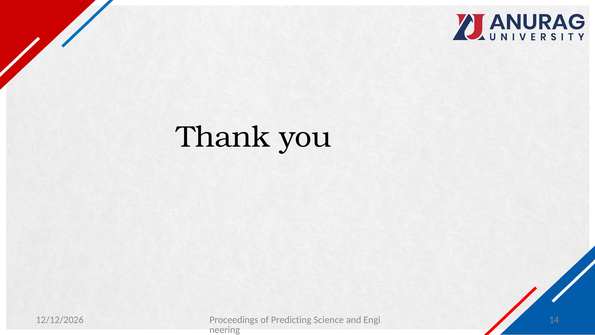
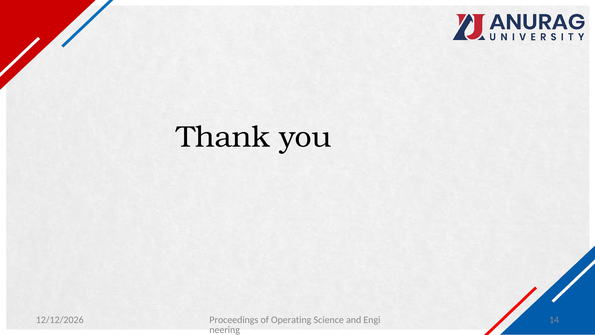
Predicting: Predicting -> Operating (291, 320)
